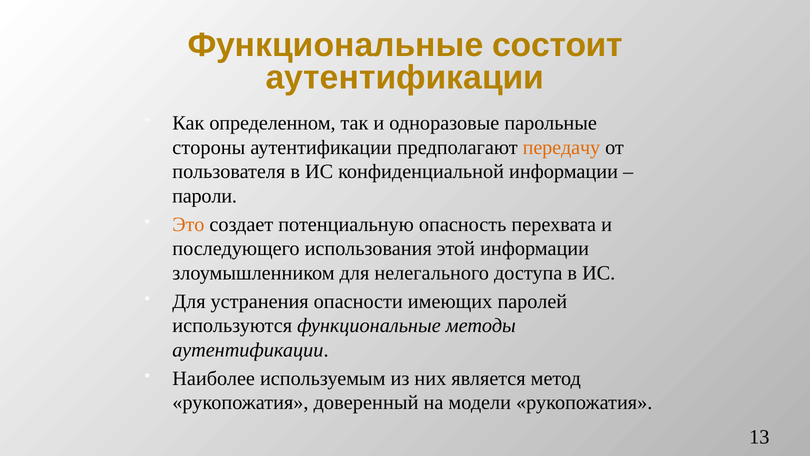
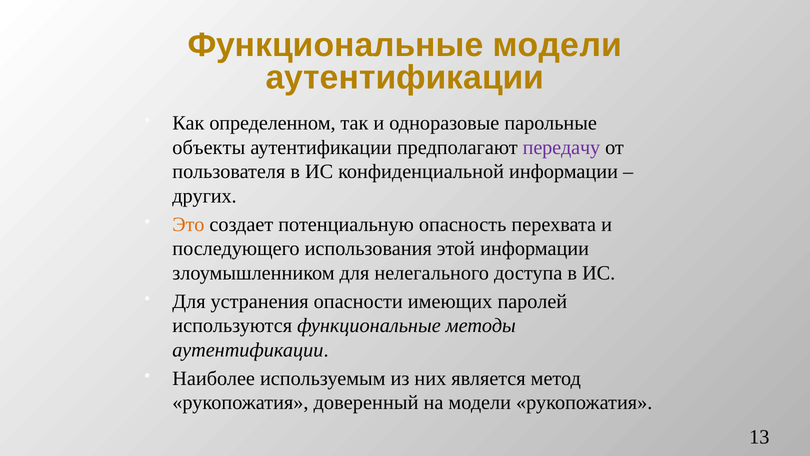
Функциональные состоит: состоит -> модели (557, 45)
стороны: стороны -> объекты (209, 147)
передачу colour: orange -> purple (561, 147)
пароли: пароли -> других (205, 196)
